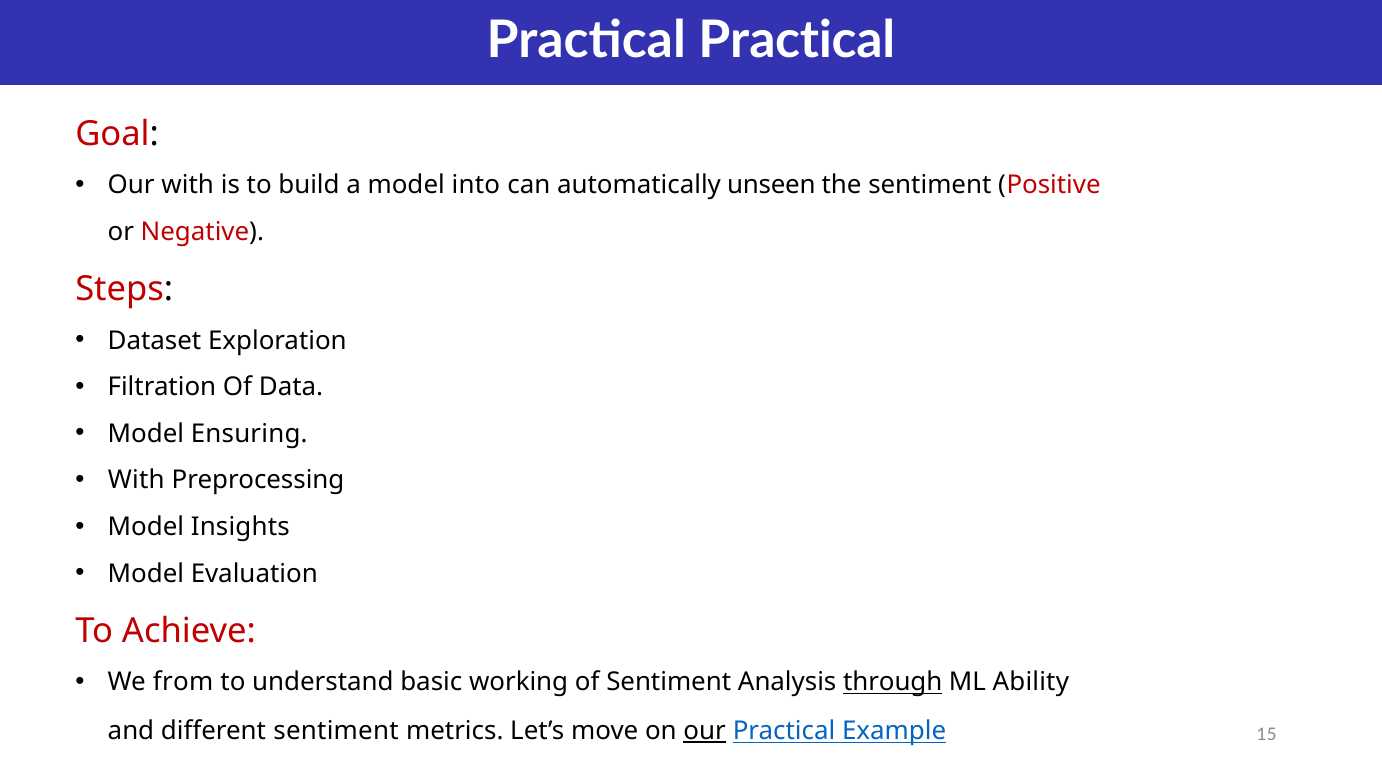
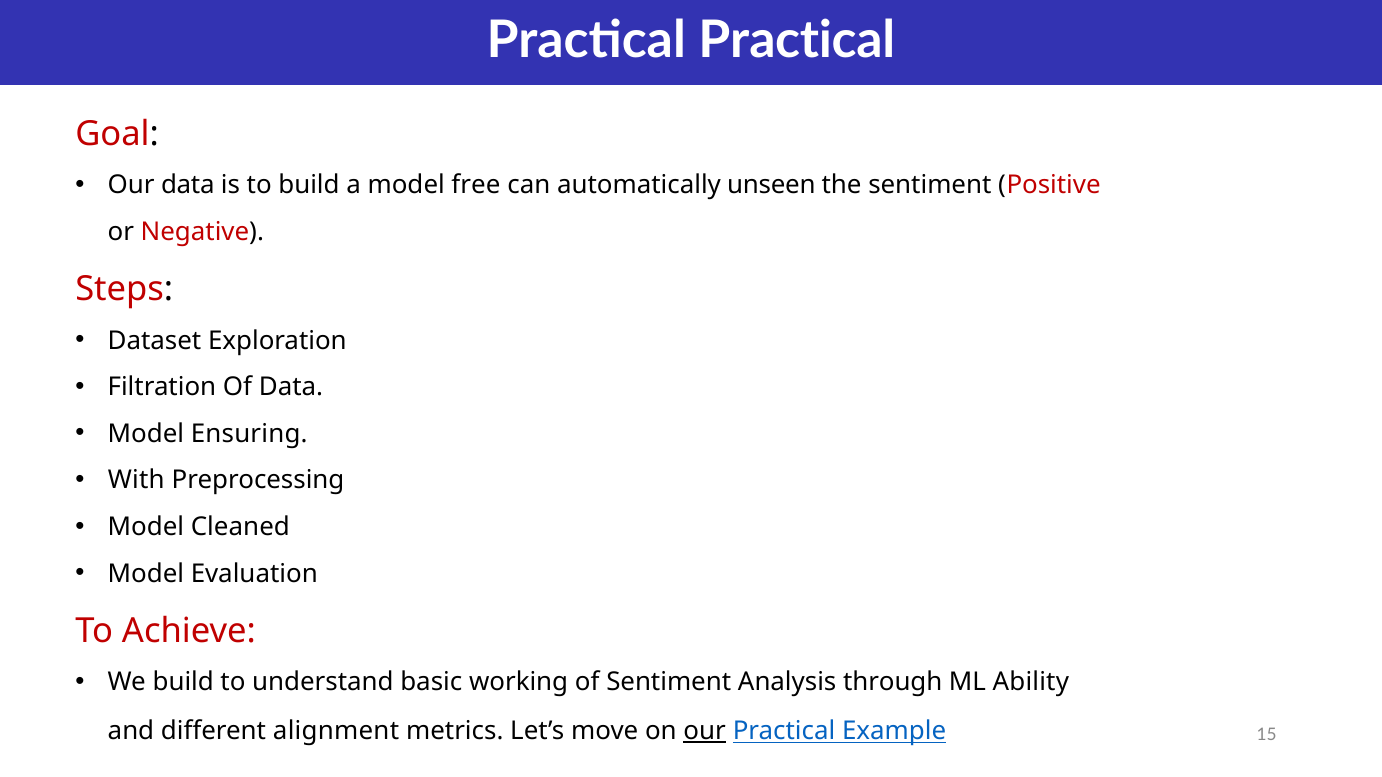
Our with: with -> data (188, 185)
into: into -> free (476, 185)
Insights: Insights -> Cleaned (240, 527)
We from: from -> build (183, 683)
through underline: present -> none (893, 683)
different sentiment: sentiment -> alignment (336, 731)
